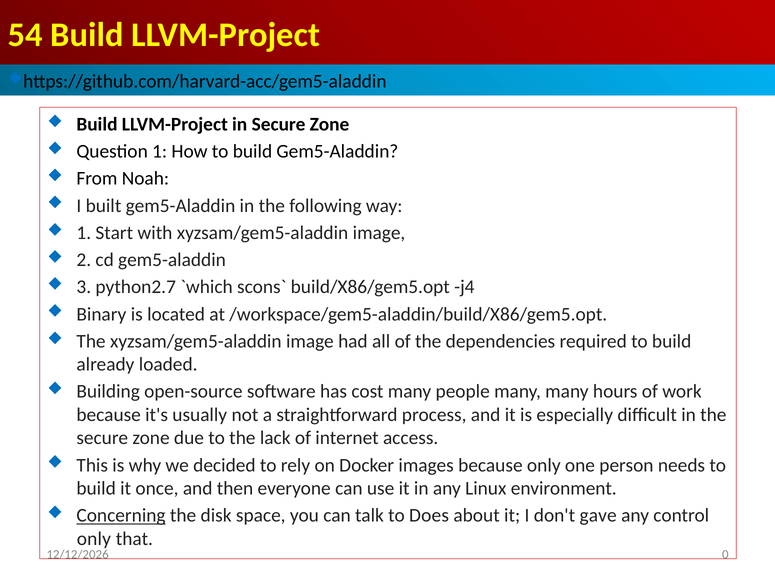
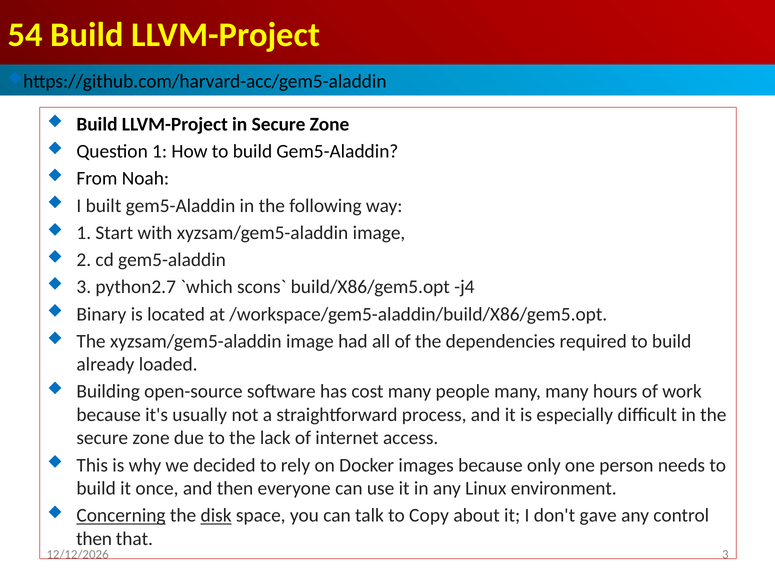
disk underline: none -> present (216, 516)
Does: Does -> Copy (429, 516)
only: only -> then (94, 539)
0: 0 -> 3 (725, 555)
